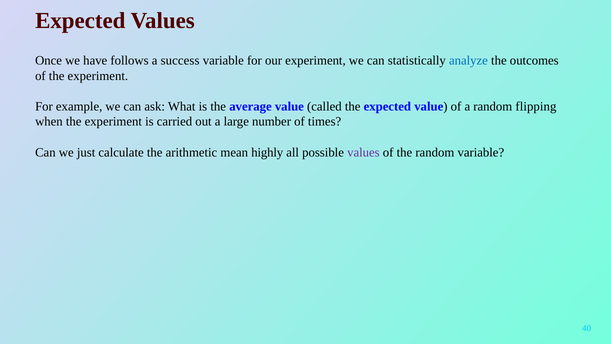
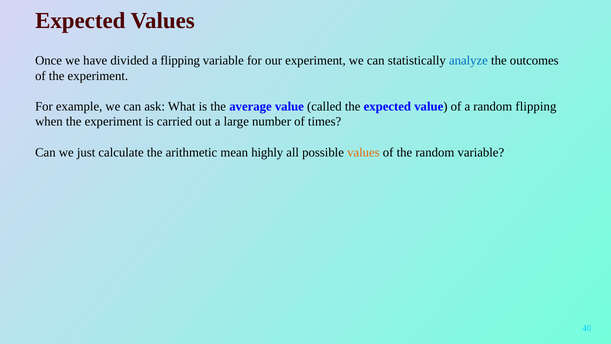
follows: follows -> divided (130, 60)
a success: success -> flipping (180, 60)
values colour: purple -> orange (363, 152)
